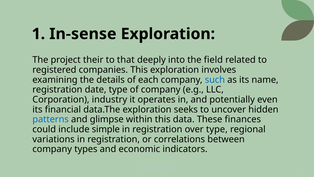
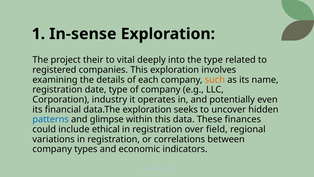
that: that -> vital (126, 60)
the field: field -> type (213, 60)
such colour: blue -> orange (215, 80)
simple: simple -> ethical (106, 129)
over type: type -> field (217, 129)
